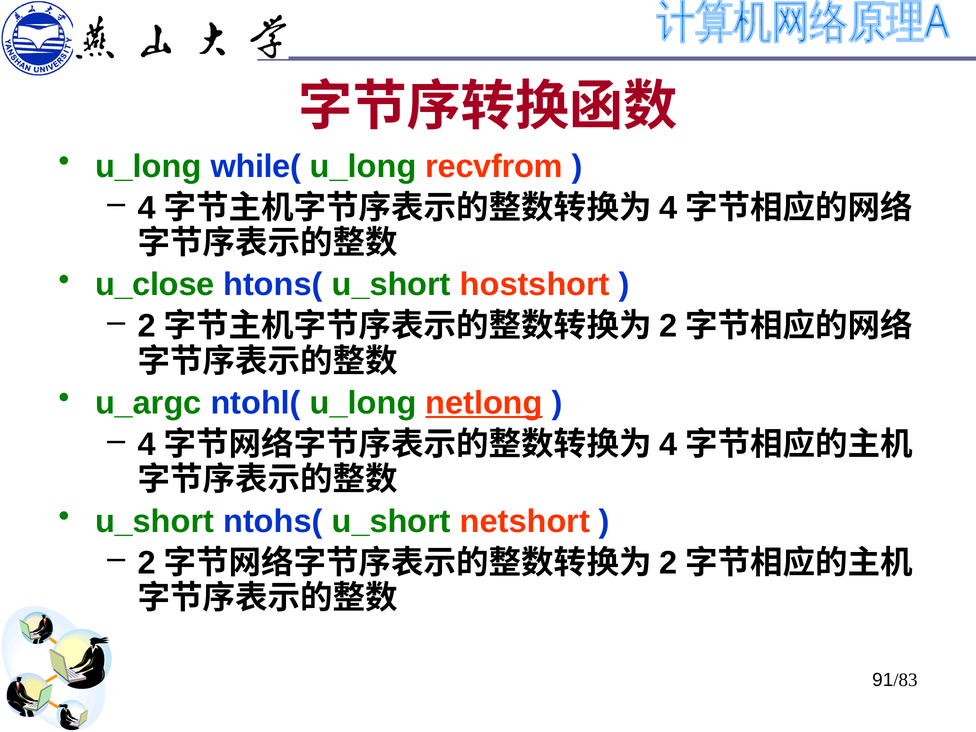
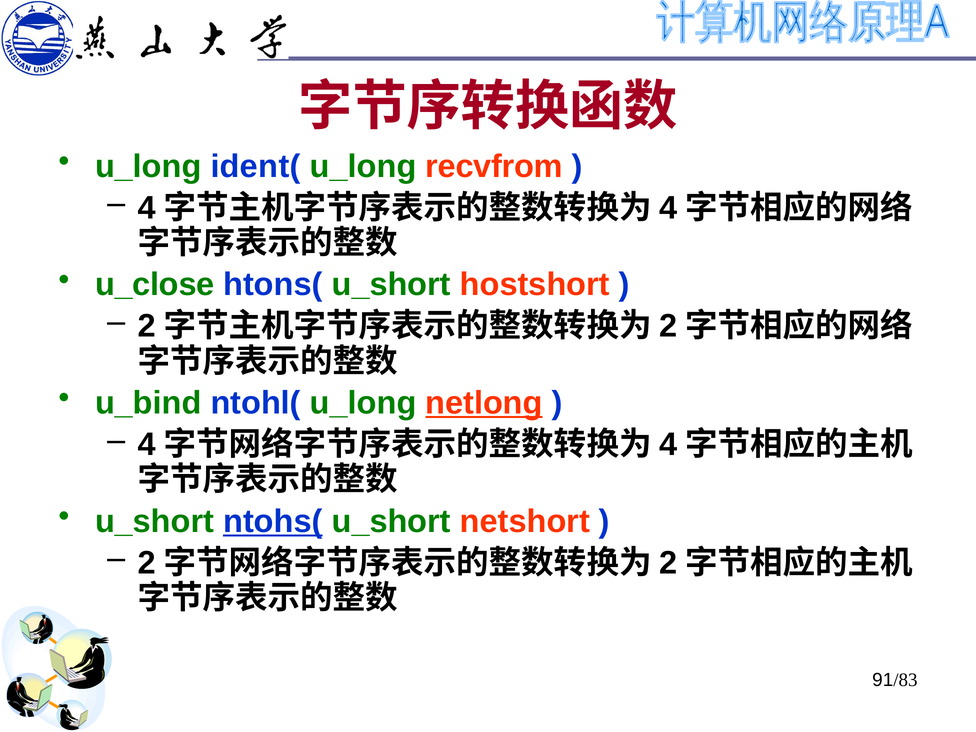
while(: while( -> ident( (256, 166)
u_argc: u_argc -> u_bind (148, 403)
ntohs( underline: none -> present (273, 521)
